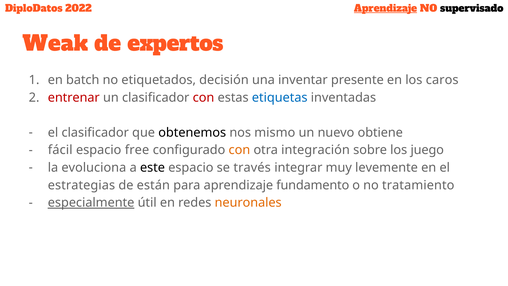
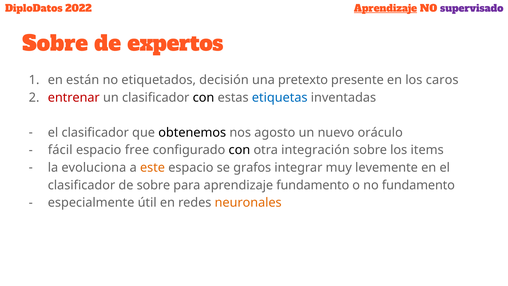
supervisado colour: black -> purple (472, 8)
Weak: Weak -> Sobre (55, 44)
batch: batch -> están (83, 80)
inventar: inventar -> pretexto (303, 80)
con colour: red -> black (204, 97)
mismo: mismo -> agosto (275, 132)
obtiene: obtiene -> oráculo (380, 132)
con colour: orange -> black (239, 150)
juego: juego -> items (427, 150)
este colour: black -> orange (152, 167)
través: través -> grafos (252, 167)
estrategias: estrategias -> clasificador (82, 185)
de están: están -> sobre (153, 185)
no tratamiento: tratamiento -> fundamento (418, 185)
especialmente underline: present -> none (91, 203)
